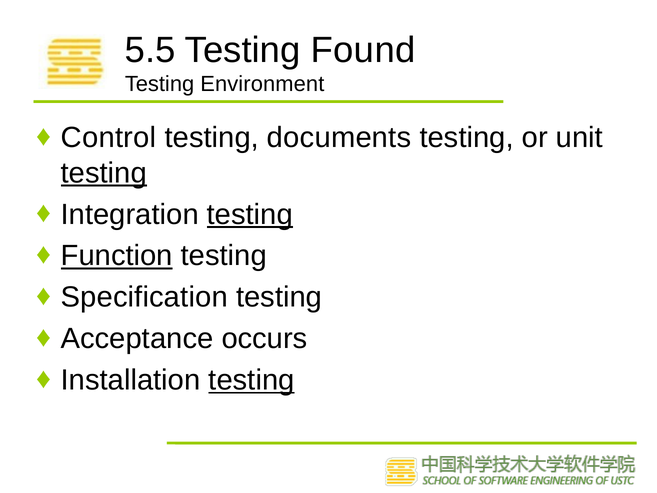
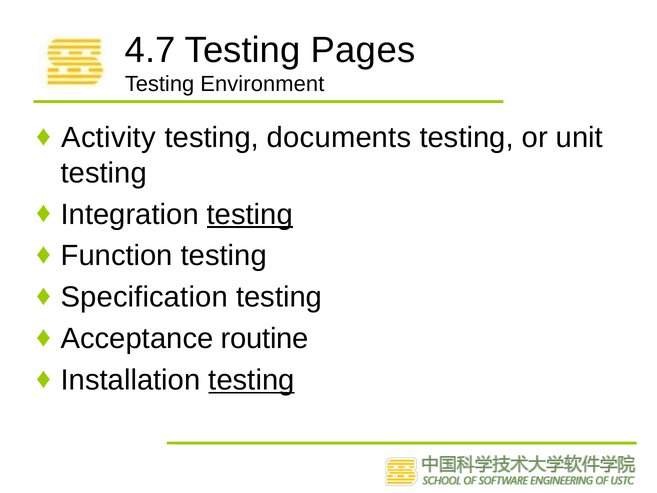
5.5: 5.5 -> 4.7 (150, 50)
Found: Found -> Pages (363, 50)
Control: Control -> Activity (109, 138)
testing underline: present -> none (104, 173)
Function underline: present -> none (117, 256)
occurs: occurs -> routine (265, 339)
